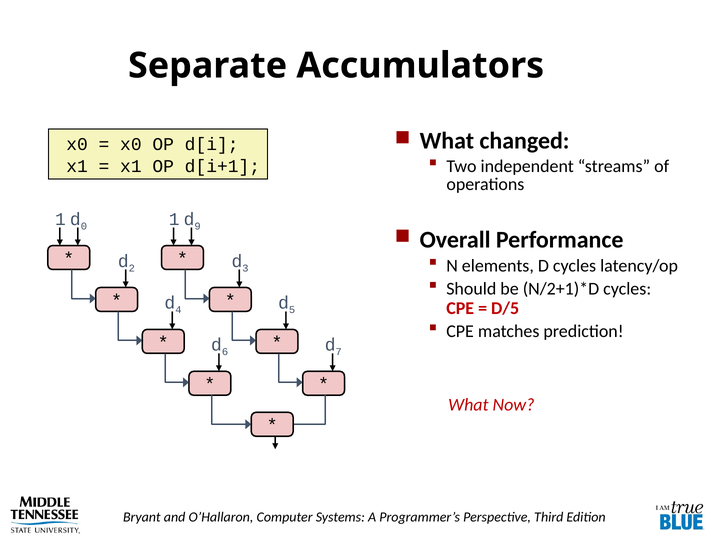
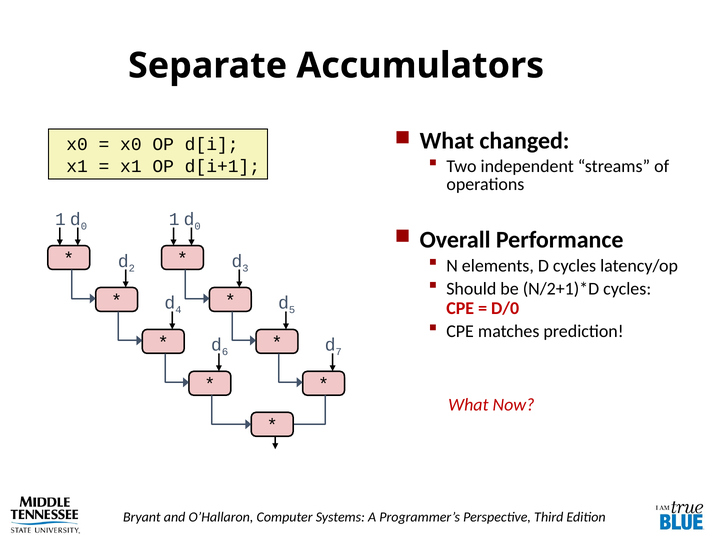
9: 9 -> 0 (198, 226)
D/5: D/5 -> D/0 (505, 308)
